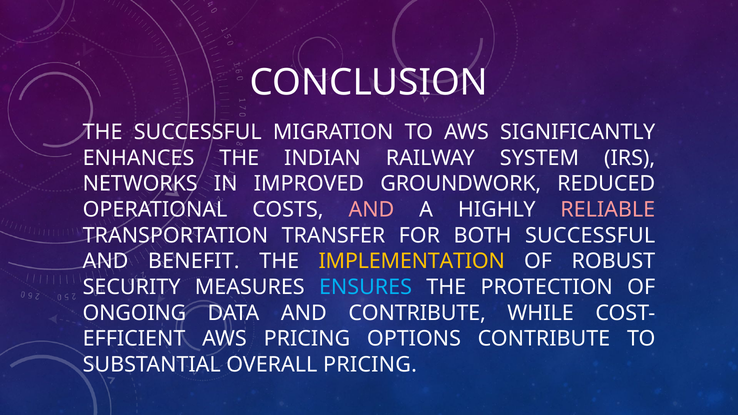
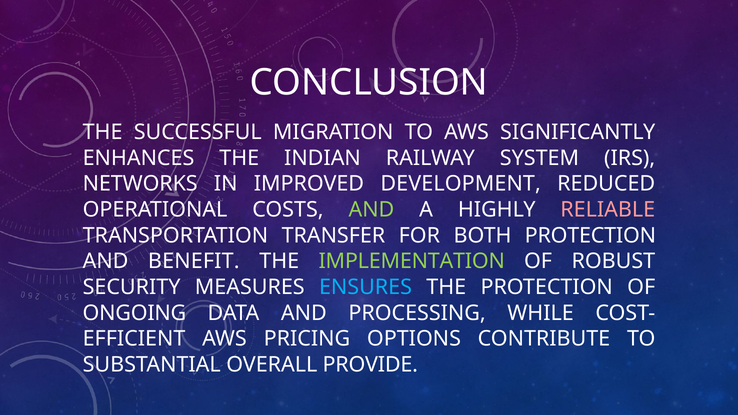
GROUNDWORK: GROUNDWORK -> DEVELOPMENT (461, 184)
AND colour: pink -> light green (371, 210)
BOTH SUCCESSFUL: SUCCESSFUL -> PROTECTION (590, 236)
IMPLEMENTATION colour: yellow -> light green (412, 261)
AND CONTRIBUTE: CONTRIBUTE -> PROCESSING (417, 313)
OVERALL PRICING: PRICING -> PROVIDE (370, 365)
